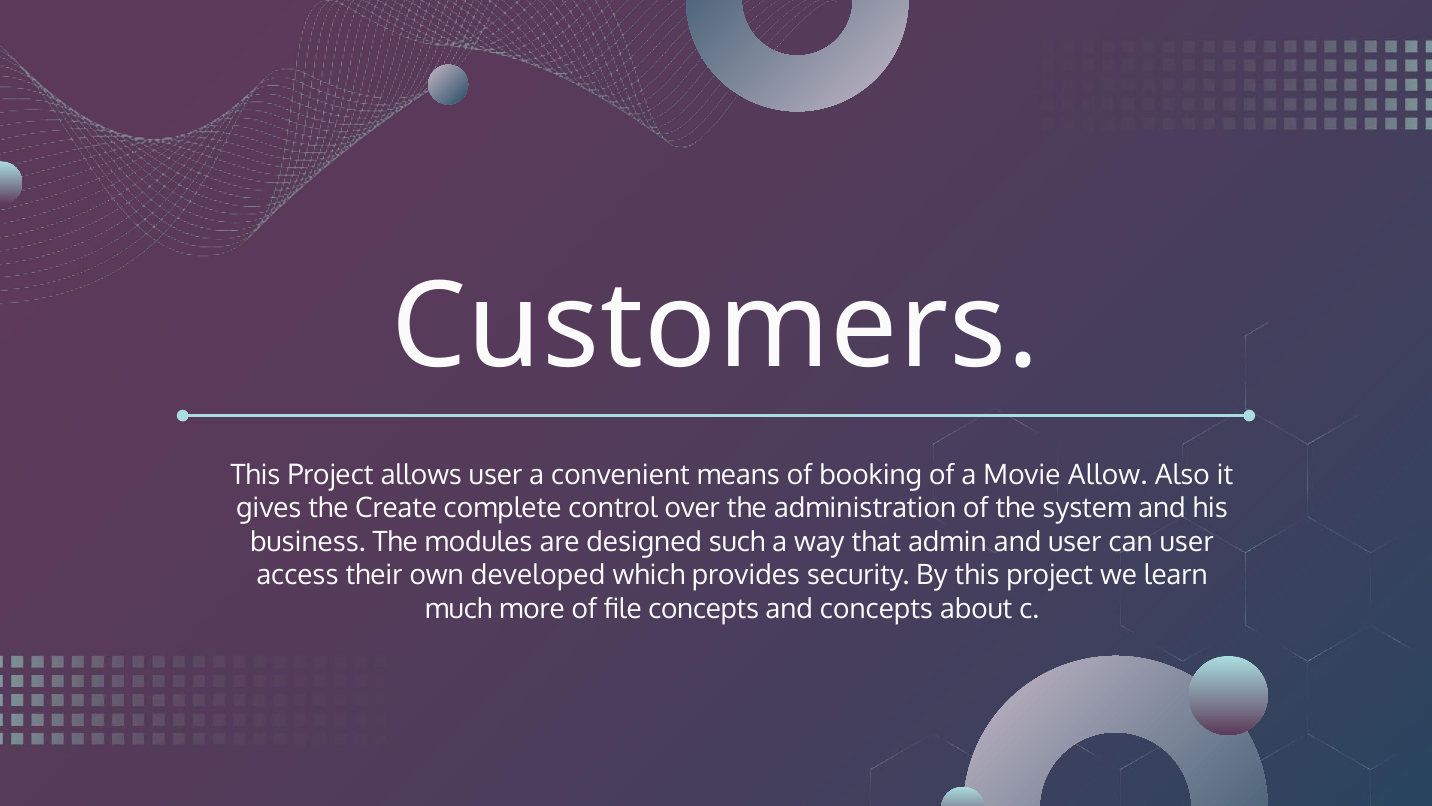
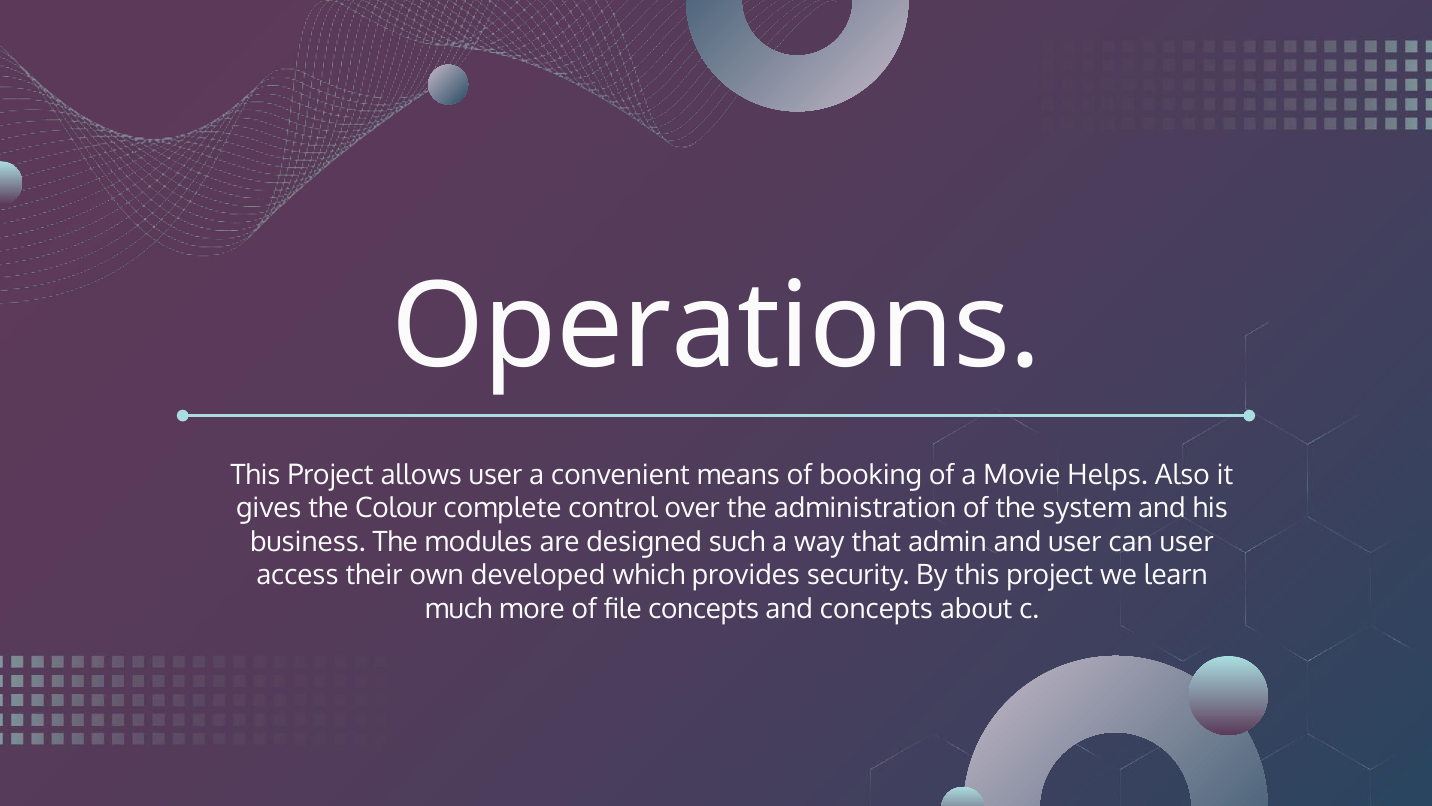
Customers: Customers -> Operations (716, 327)
Allow: Allow -> Helps (1108, 475)
Create: Create -> Colour (396, 508)
